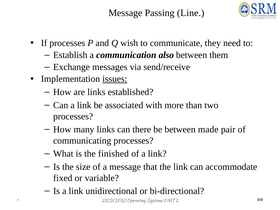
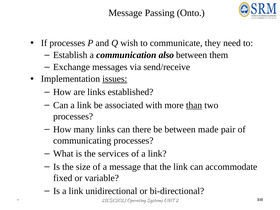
Line: Line -> Onto (191, 13)
than underline: none -> present (194, 105)
finished: finished -> services (113, 154)
